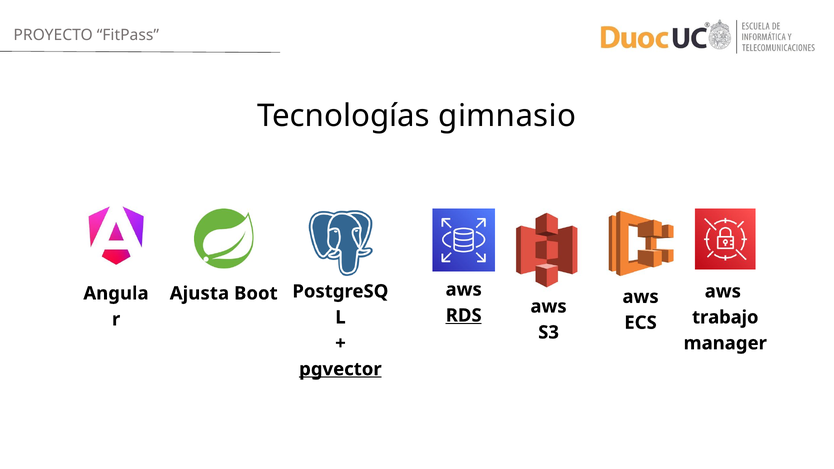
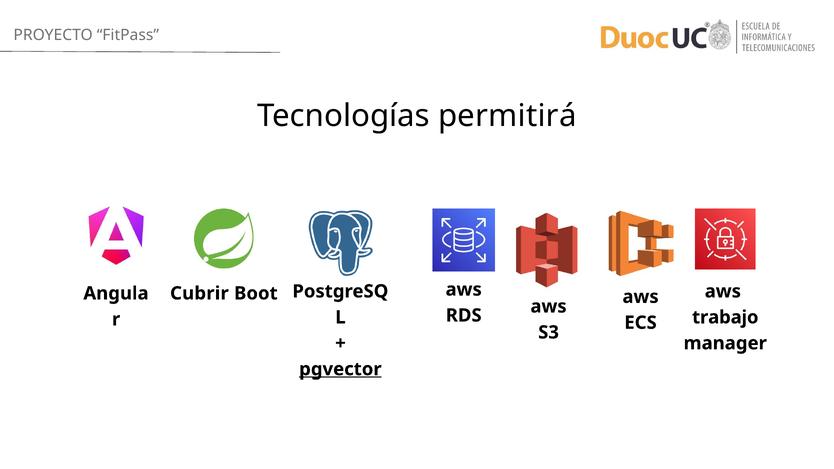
gimnasio: gimnasio -> permitirá (507, 116)
Ajusta: Ajusta -> Cubrir (199, 293)
RDS underline: present -> none (464, 316)
